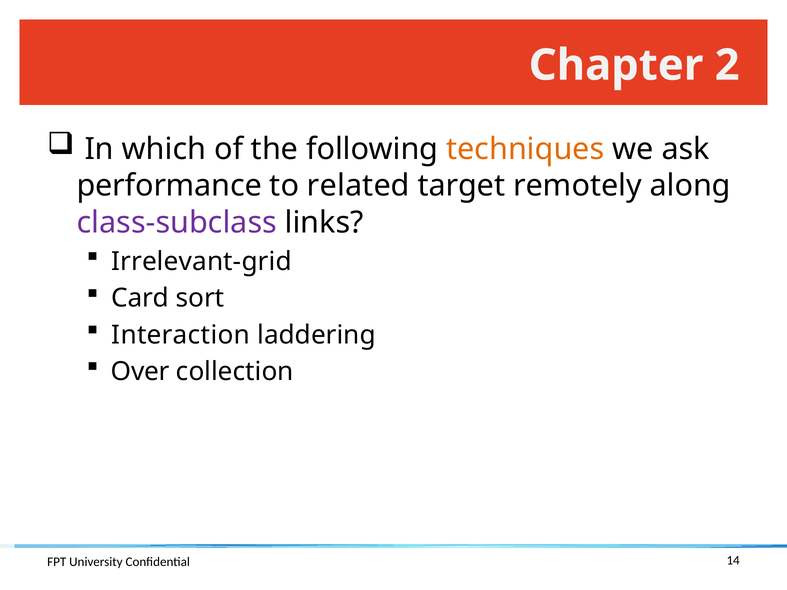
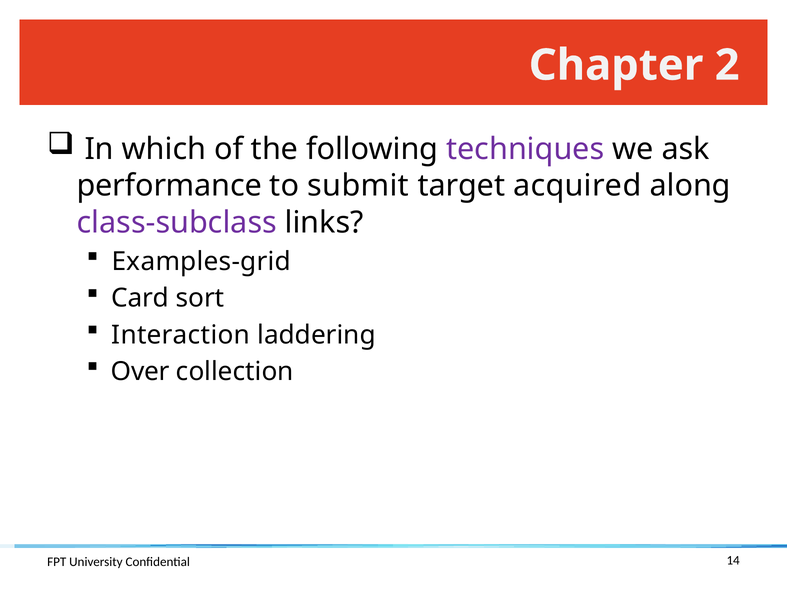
techniques colour: orange -> purple (525, 149)
related: related -> submit (358, 186)
remotely: remotely -> acquired (577, 186)
Irrelevant-grid: Irrelevant-grid -> Examples-grid (201, 262)
